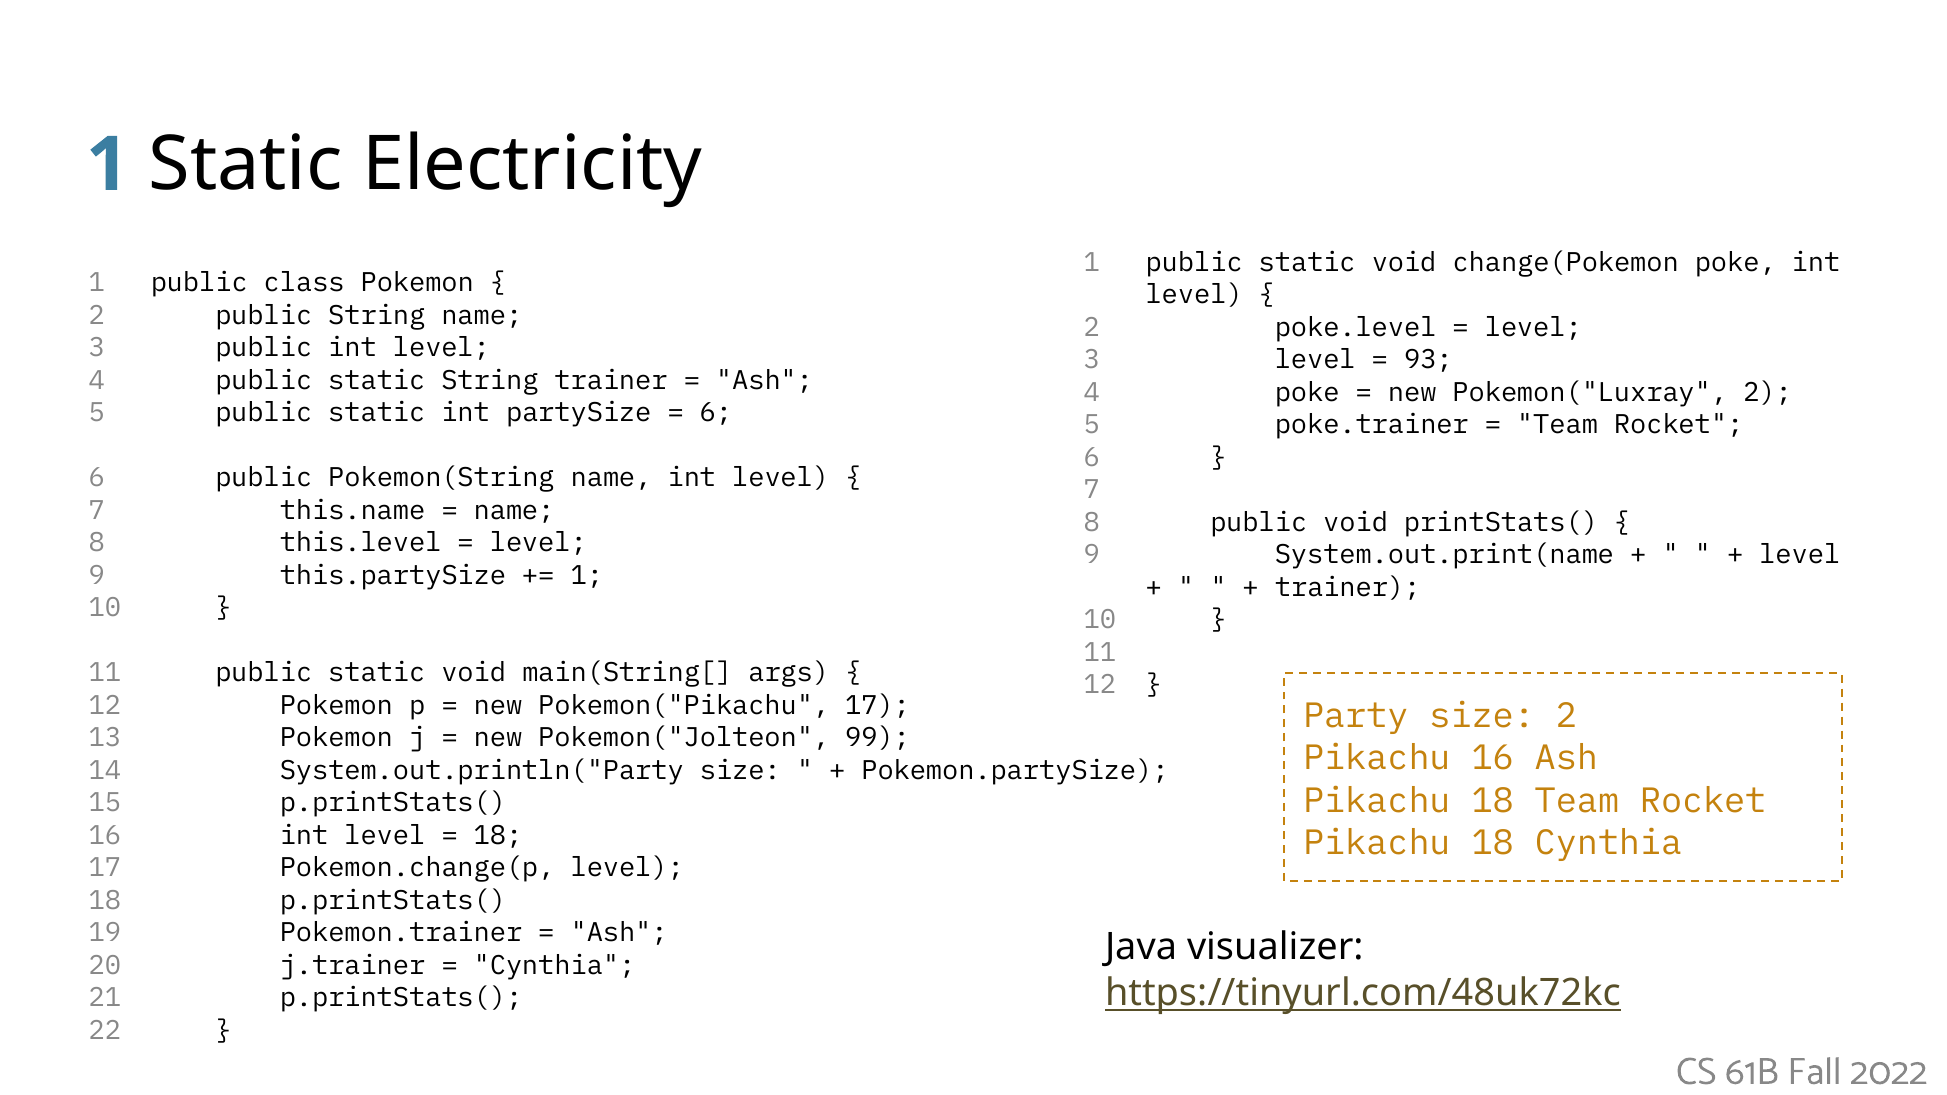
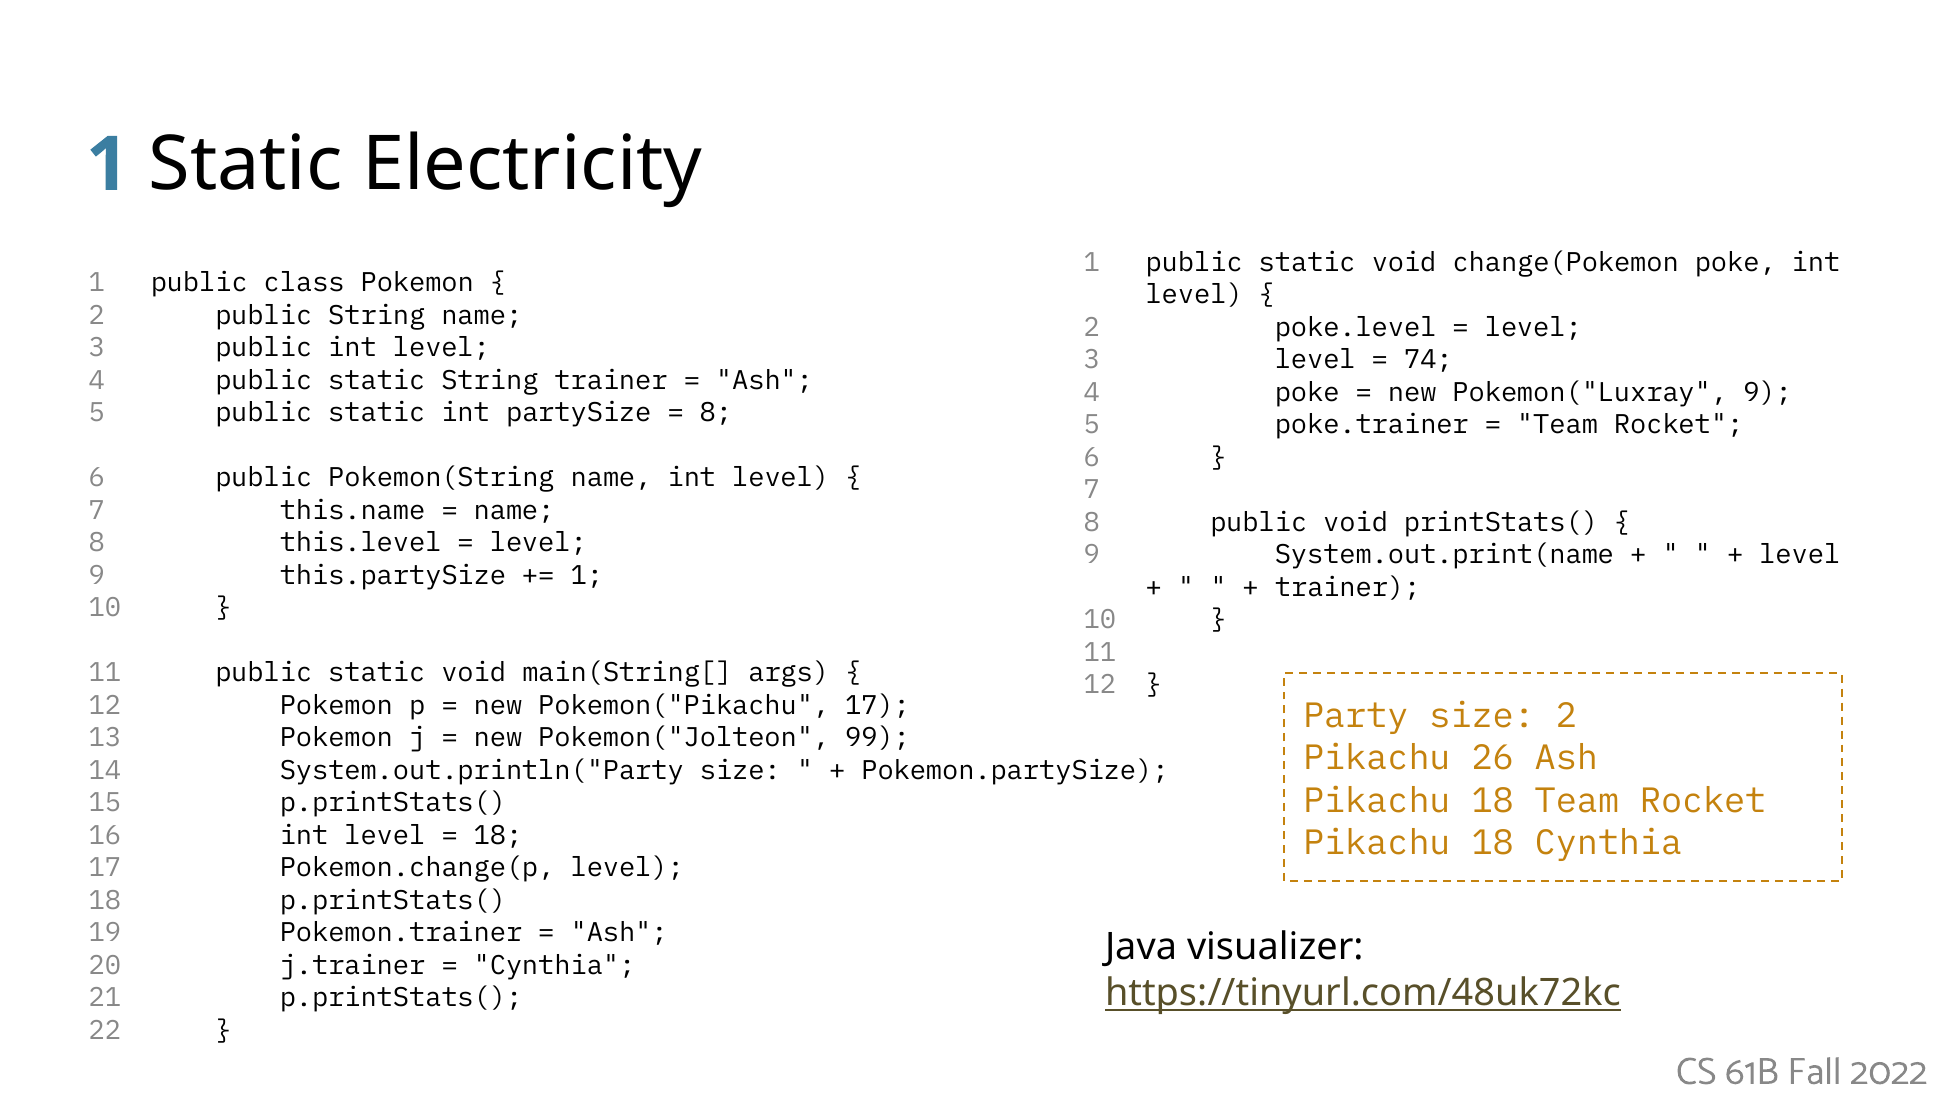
93: 93 -> 74 (1428, 360)
Pokemon("Luxray 2: 2 -> 9 (1768, 392)
6: 6 -> 8 (716, 413)
Pikachu 16: 16 -> 26 (1493, 759)
